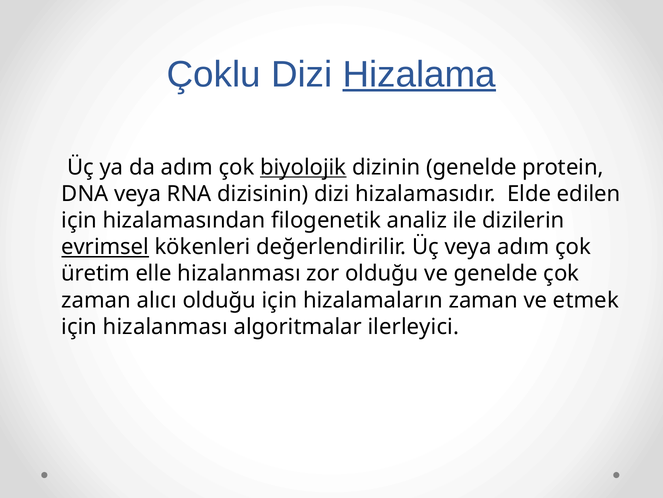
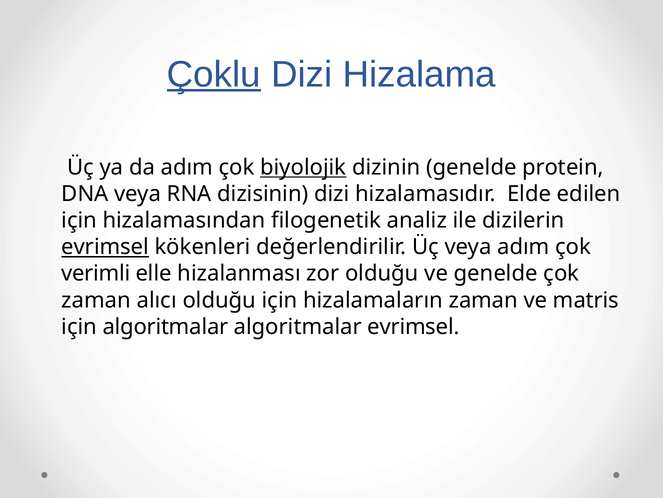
Çoklu underline: none -> present (214, 74)
Hizalama underline: present -> none (419, 74)
üretim: üretim -> verimli (96, 273)
etmek: etmek -> matris (586, 300)
için hizalanması: hizalanması -> algoritmalar (165, 326)
algoritmalar ilerleyici: ilerleyici -> evrimsel (413, 326)
